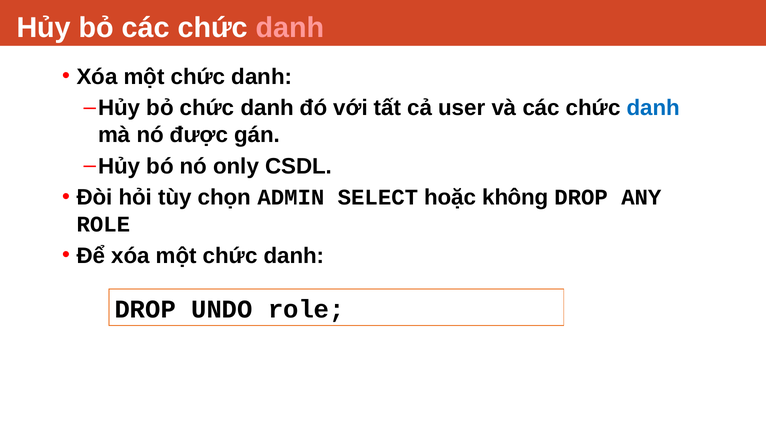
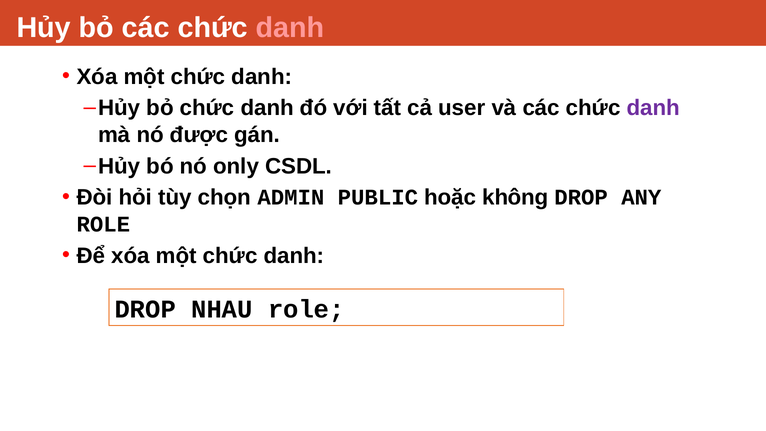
danh colour: blue -> purple (653, 108)
SELECT: SELECT -> PUBLIC (378, 198)
UNDO: UNDO -> NHAU (222, 309)
